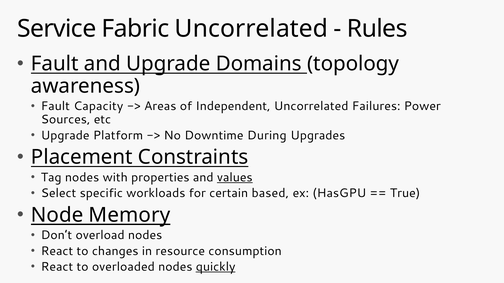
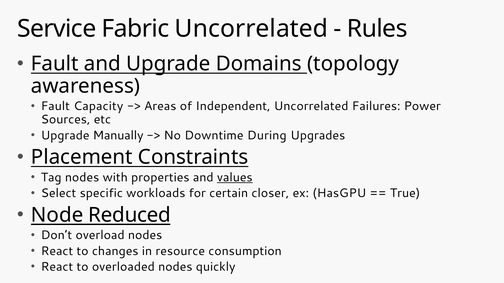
Platform: Platform -> Manually (118, 136)
based: based -> closer (270, 193)
Memory: Memory -> Reduced (130, 215)
quickly underline: present -> none (216, 267)
